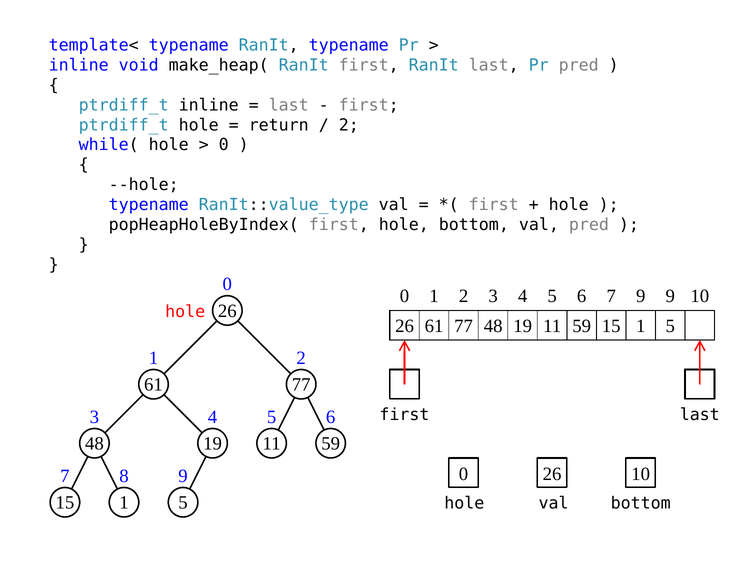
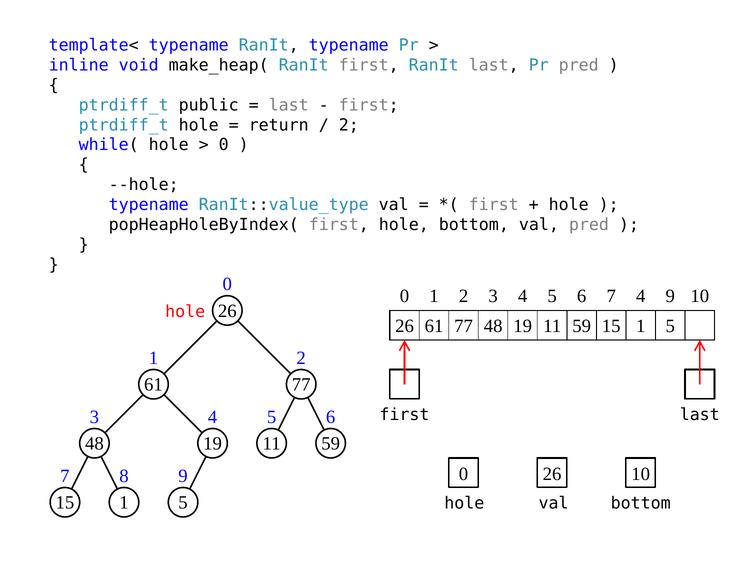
ptrdiff_t inline: inline -> public (209, 105)
7 9: 9 -> 4 (641, 296)
